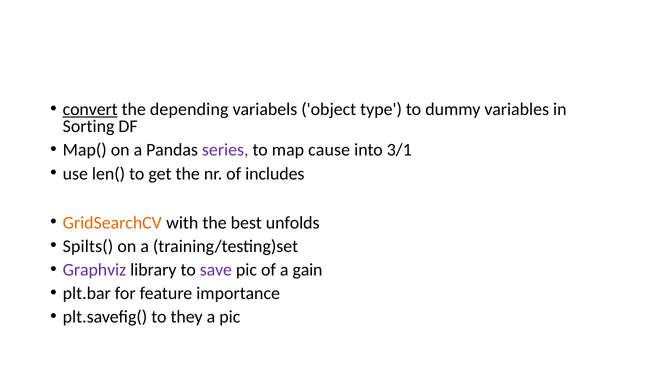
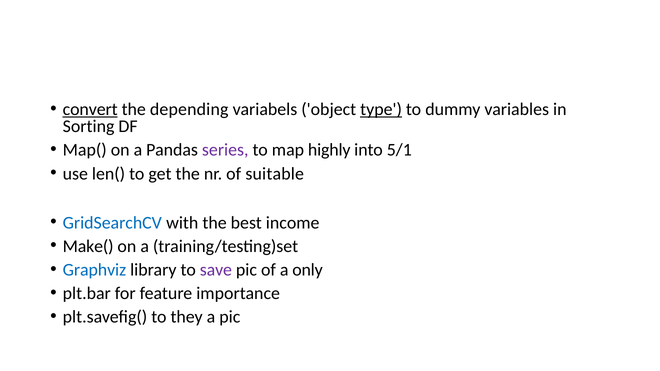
type underline: none -> present (381, 109)
cause: cause -> highly (329, 150)
3/1: 3/1 -> 5/1 (399, 150)
includes: includes -> suitable (275, 174)
GridSearchCV colour: orange -> blue (112, 223)
unfolds: unfolds -> income (293, 223)
Spilts(: Spilts( -> Make( (88, 246)
Graphviz colour: purple -> blue (94, 270)
gain: gain -> only (308, 270)
